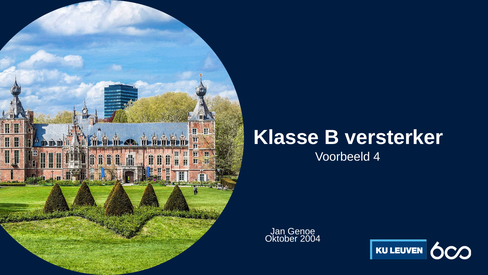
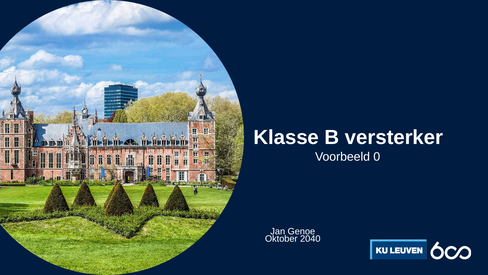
4: 4 -> 0 (377, 156)
2004: 2004 -> 2040 (310, 238)
